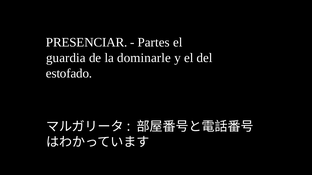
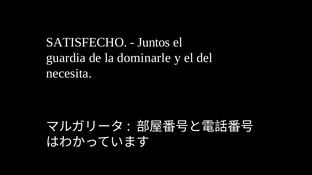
PRESENCIAR: PRESENCIAR -> SATISFECHO (87, 42)
Partes: Partes -> Juntos (154, 42)
estofado: estofado -> necesita (69, 74)
